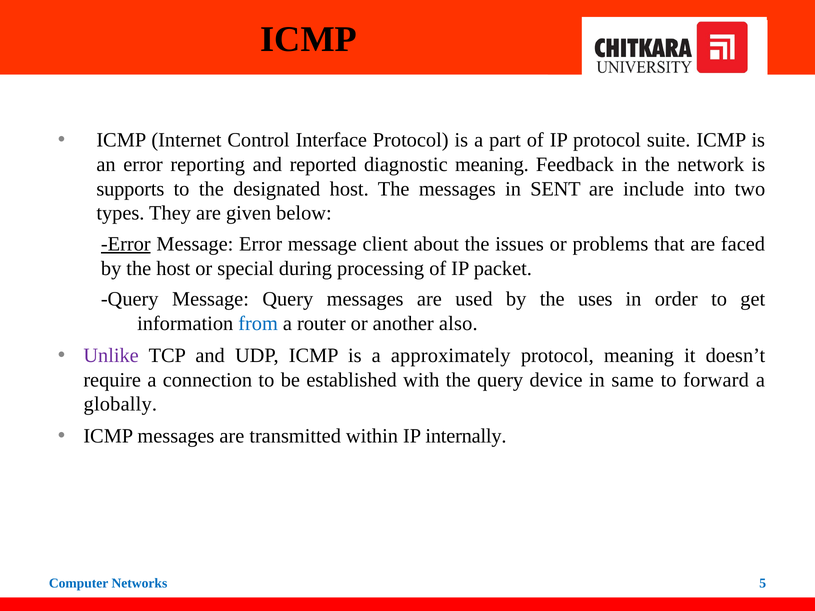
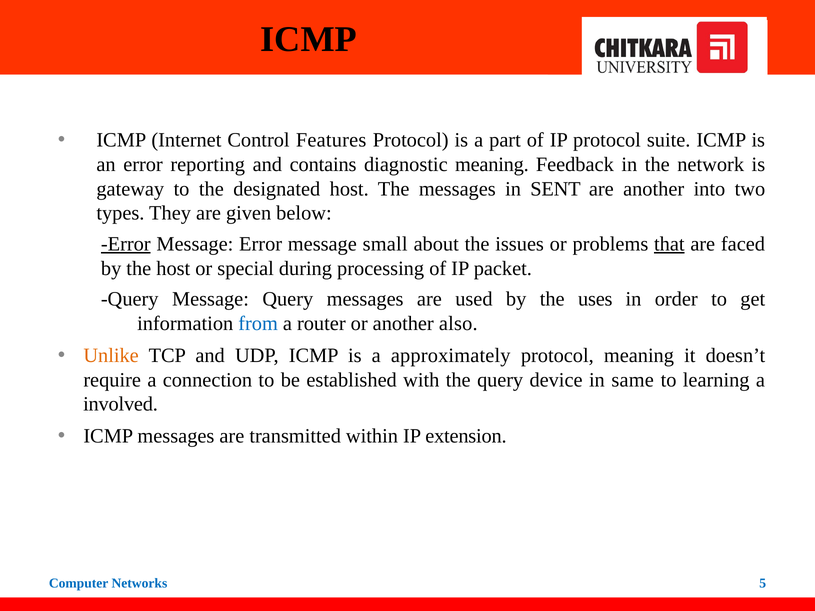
Interface: Interface -> Features (331, 140)
reported: reported -> contains (323, 164)
supports: supports -> gateway (130, 189)
are include: include -> another (654, 189)
client: client -> small (385, 244)
that underline: none -> present (669, 244)
Unlike colour: purple -> orange (111, 356)
forward: forward -> learning (716, 380)
globally: globally -> involved (121, 404)
internally: internally -> extension (466, 436)
